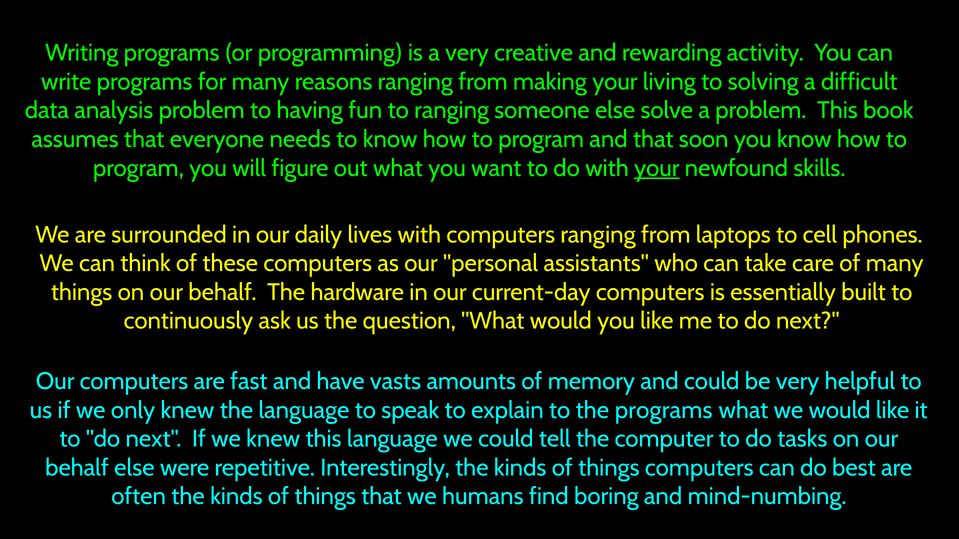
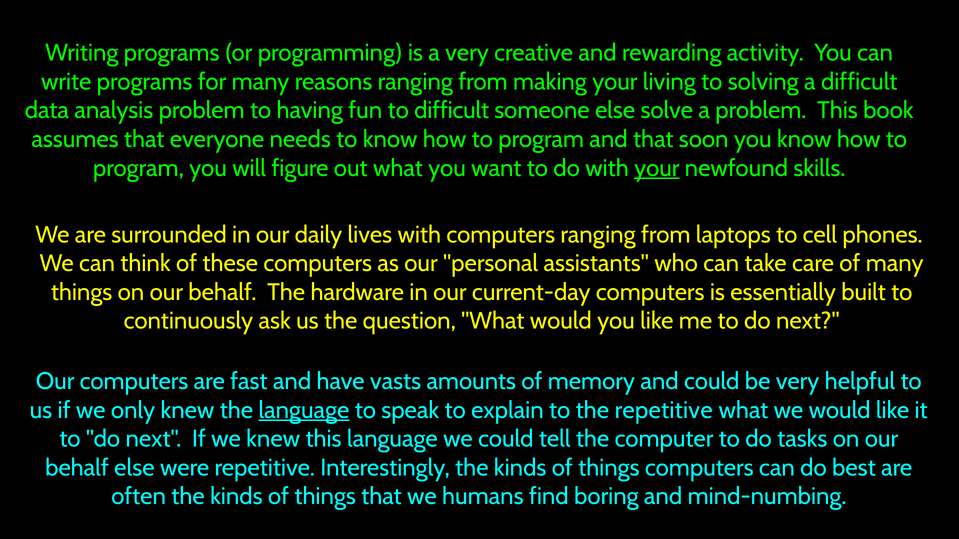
to ranging: ranging -> difficult (452, 111)
language underline: none -> present (304, 410)
the programs: programs -> repetitive (664, 410)
